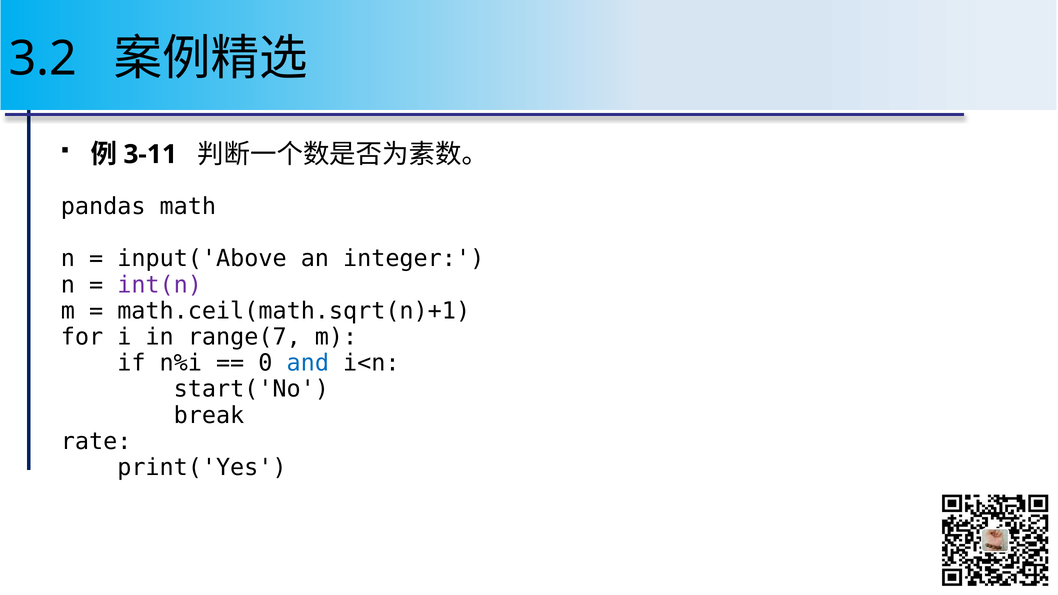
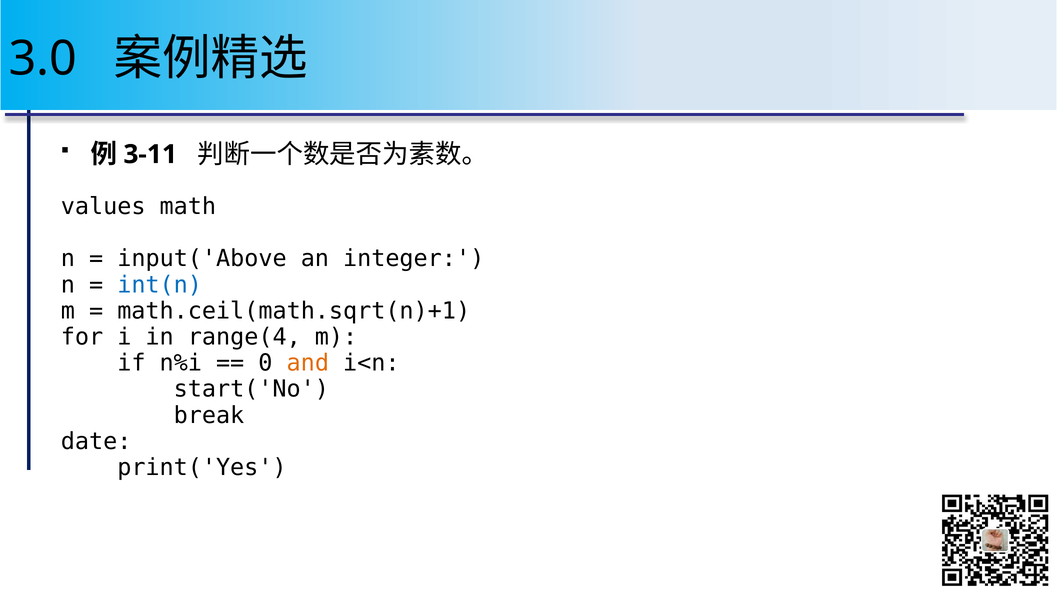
3.2: 3.2 -> 3.0 (43, 59)
pandas: pandas -> values (103, 207)
int(n colour: purple -> blue (160, 285)
range(7: range(7 -> range(4 (244, 337)
and colour: blue -> orange (308, 363)
rate: rate -> date (96, 442)
